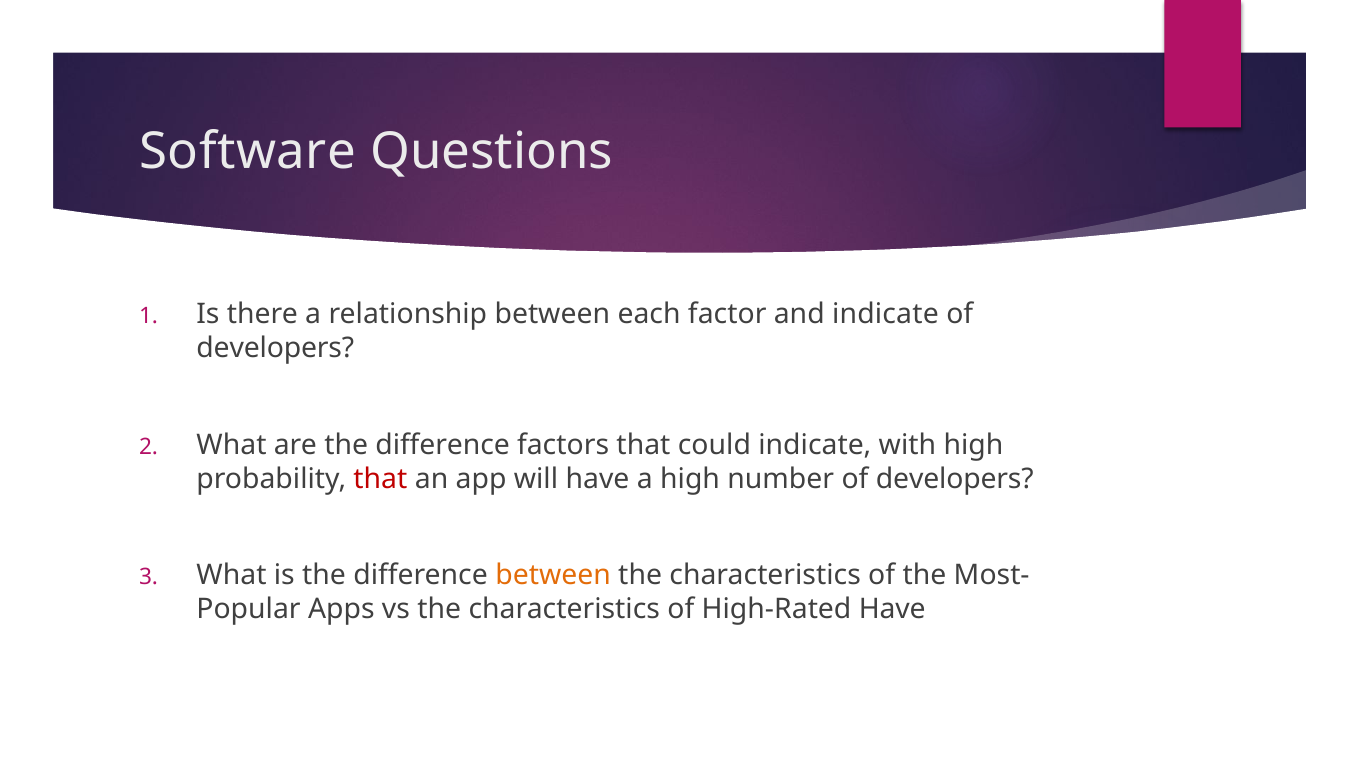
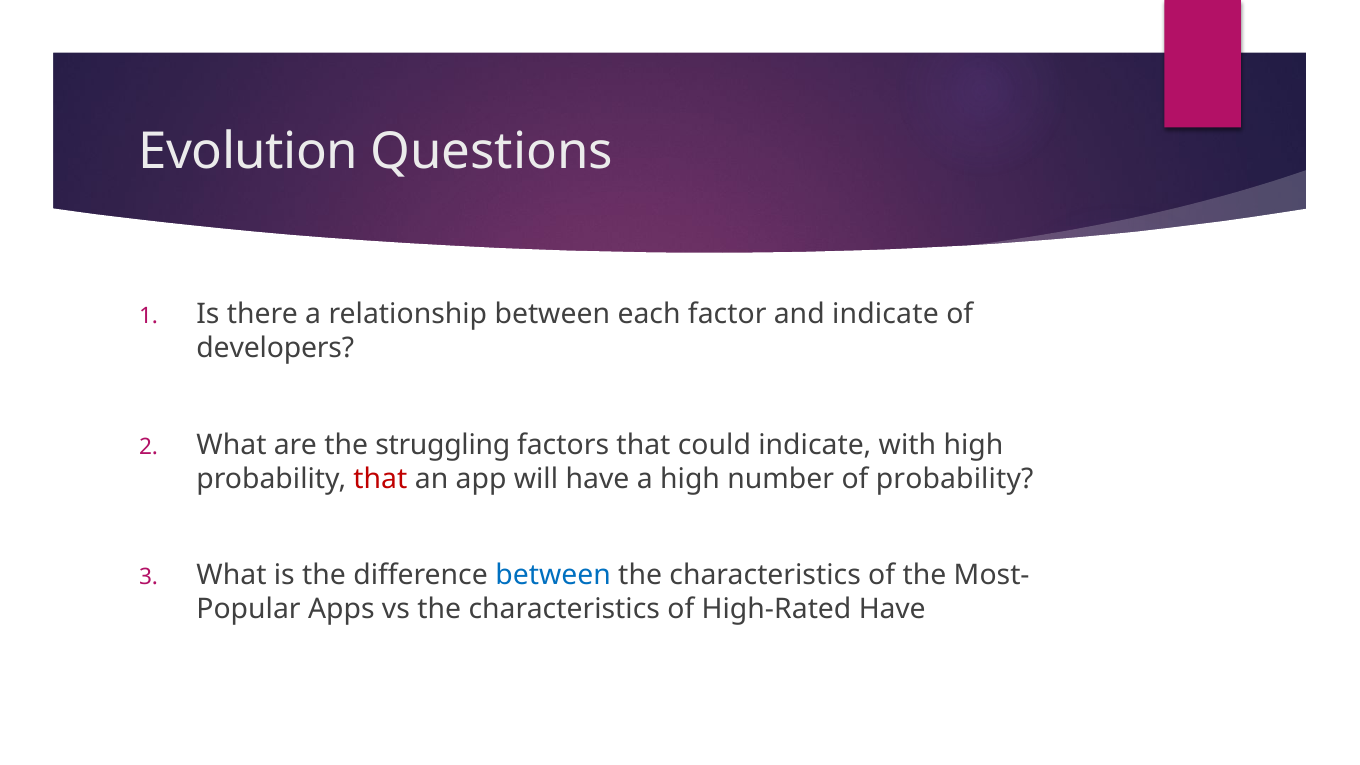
Software: Software -> Evolution (248, 152)
are the difference: difference -> struggling (443, 445)
number of developers: developers -> probability (955, 479)
between colour: orange -> blue (553, 576)
